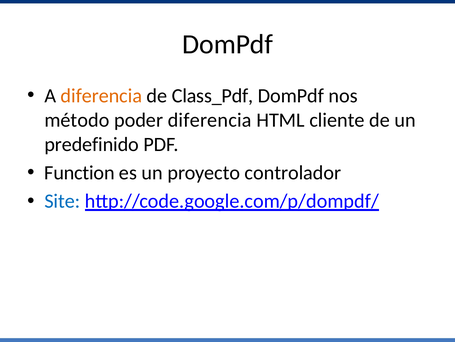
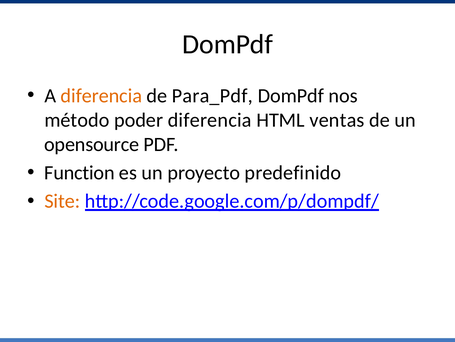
Class_Pdf: Class_Pdf -> Para_Pdf (212, 95)
cliente: cliente -> ventas (337, 120)
predefinido: predefinido -> opensource (92, 144)
controlador: controlador -> predefinido (293, 172)
Site colour: blue -> orange (62, 201)
